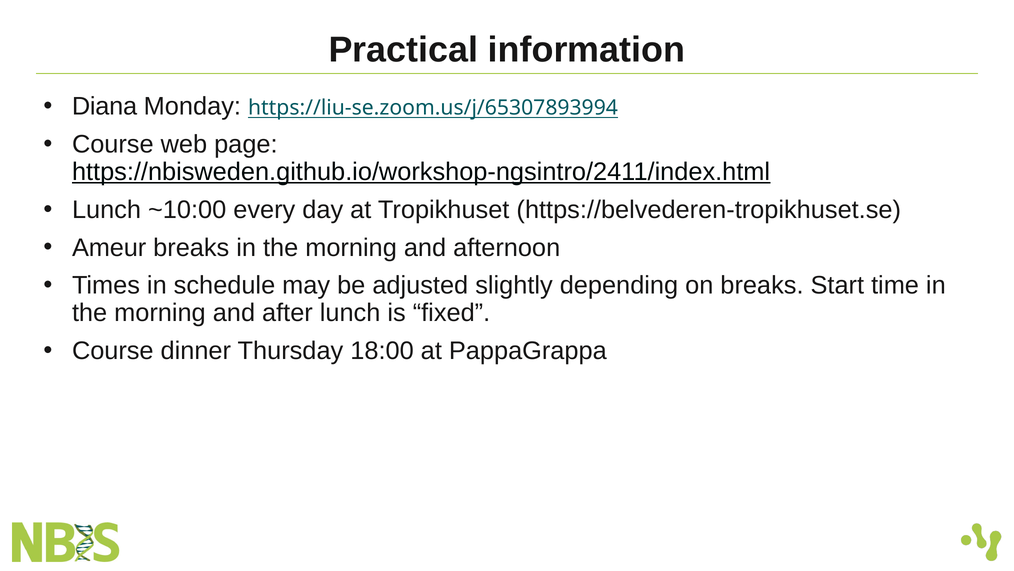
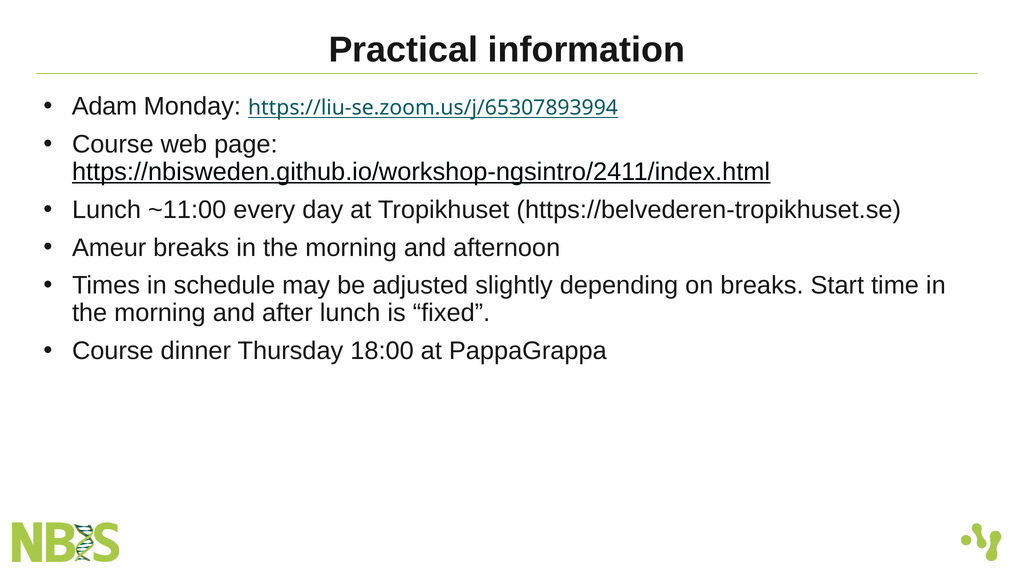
Diana: Diana -> Adam (104, 106)
~10:00: ~10:00 -> ~11:00 (187, 209)
